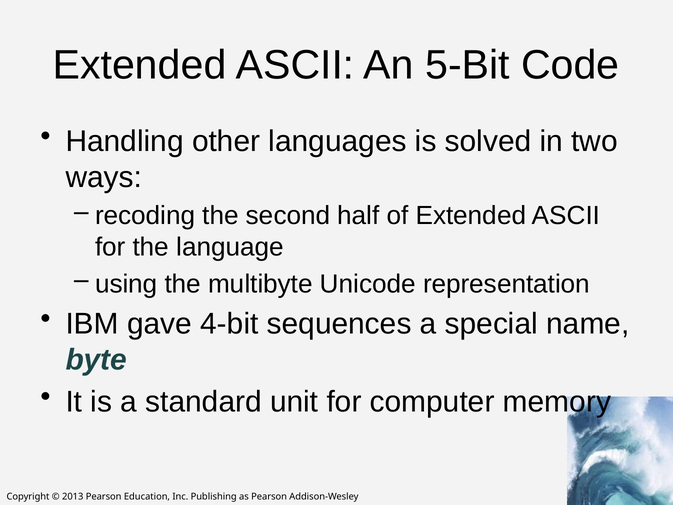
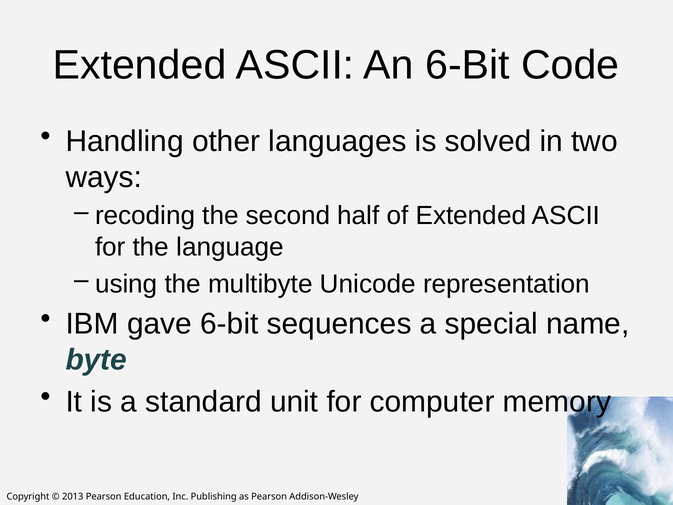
An 5-Bit: 5-Bit -> 6-Bit (467, 65)
gave 4-bit: 4-bit -> 6-bit (229, 324)
